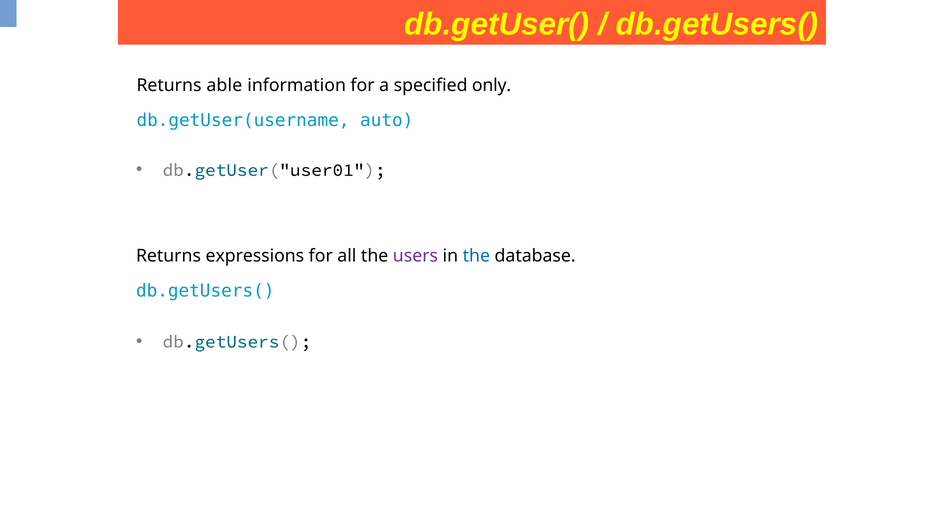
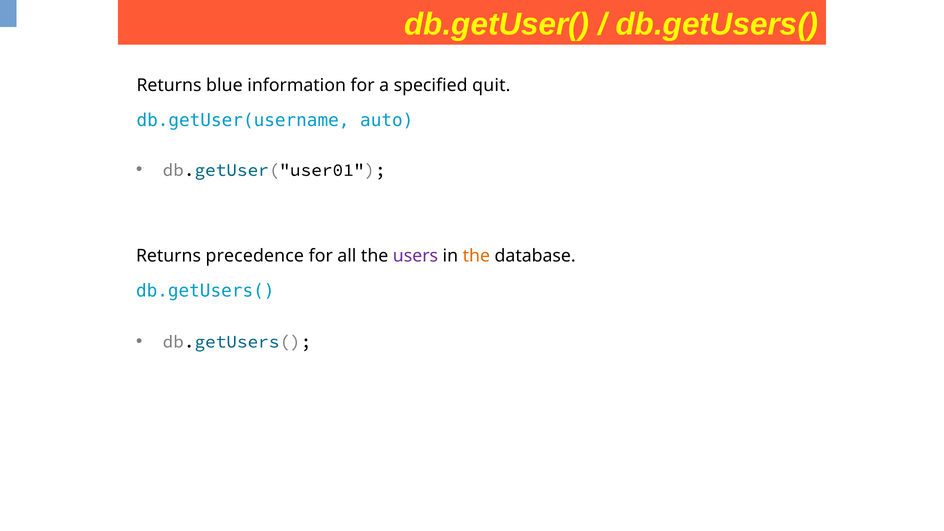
able: able -> blue (224, 85)
only: only -> quit (491, 85)
expressions: expressions -> precedence (255, 256)
the colour: blue -> orange (476, 256)
